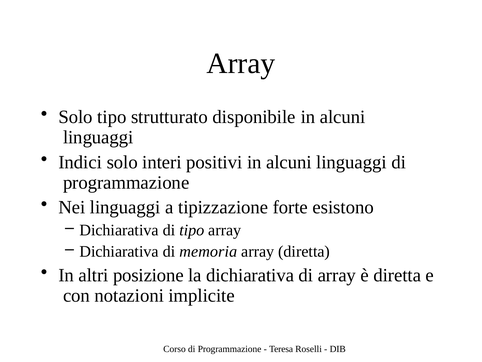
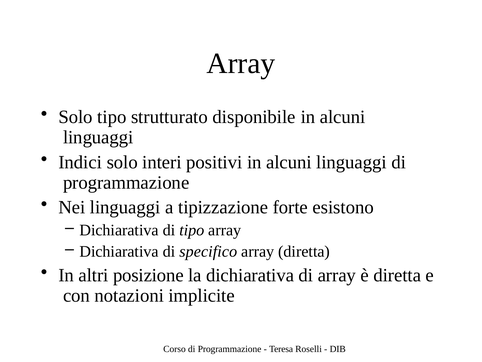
memoria: memoria -> specifico (208, 251)
